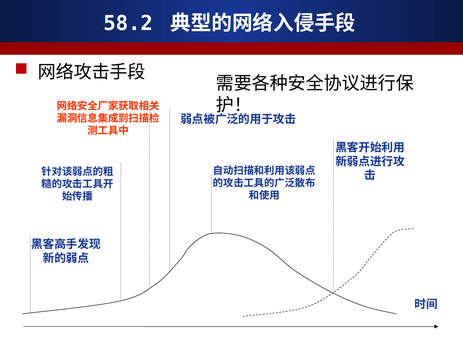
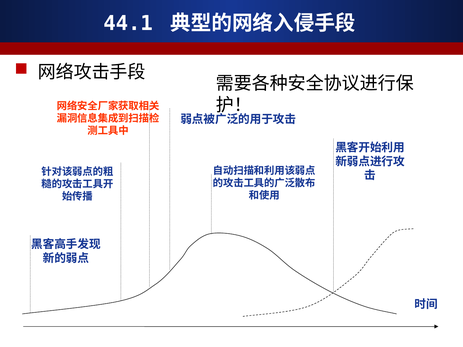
58.2: 58.2 -> 44.1 (128, 23)
